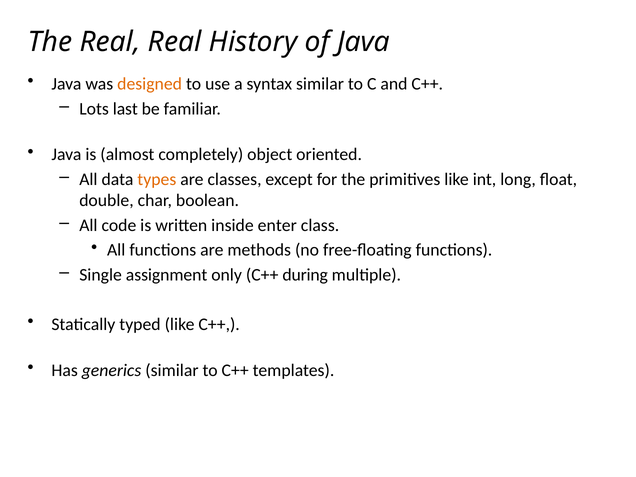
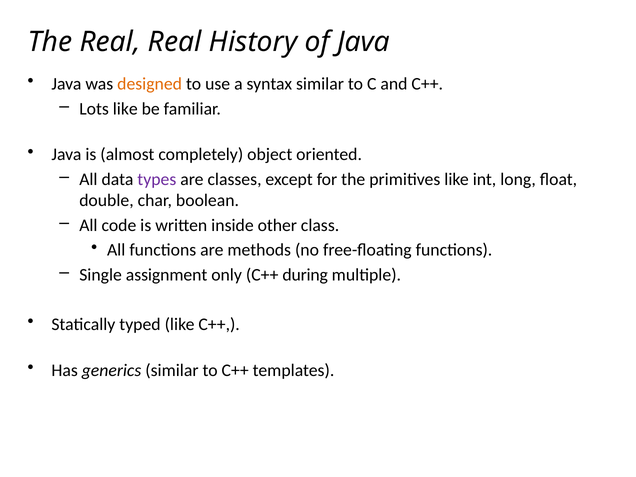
Lots last: last -> like (125, 109)
types colour: orange -> purple (157, 179)
enter: enter -> other (277, 225)
